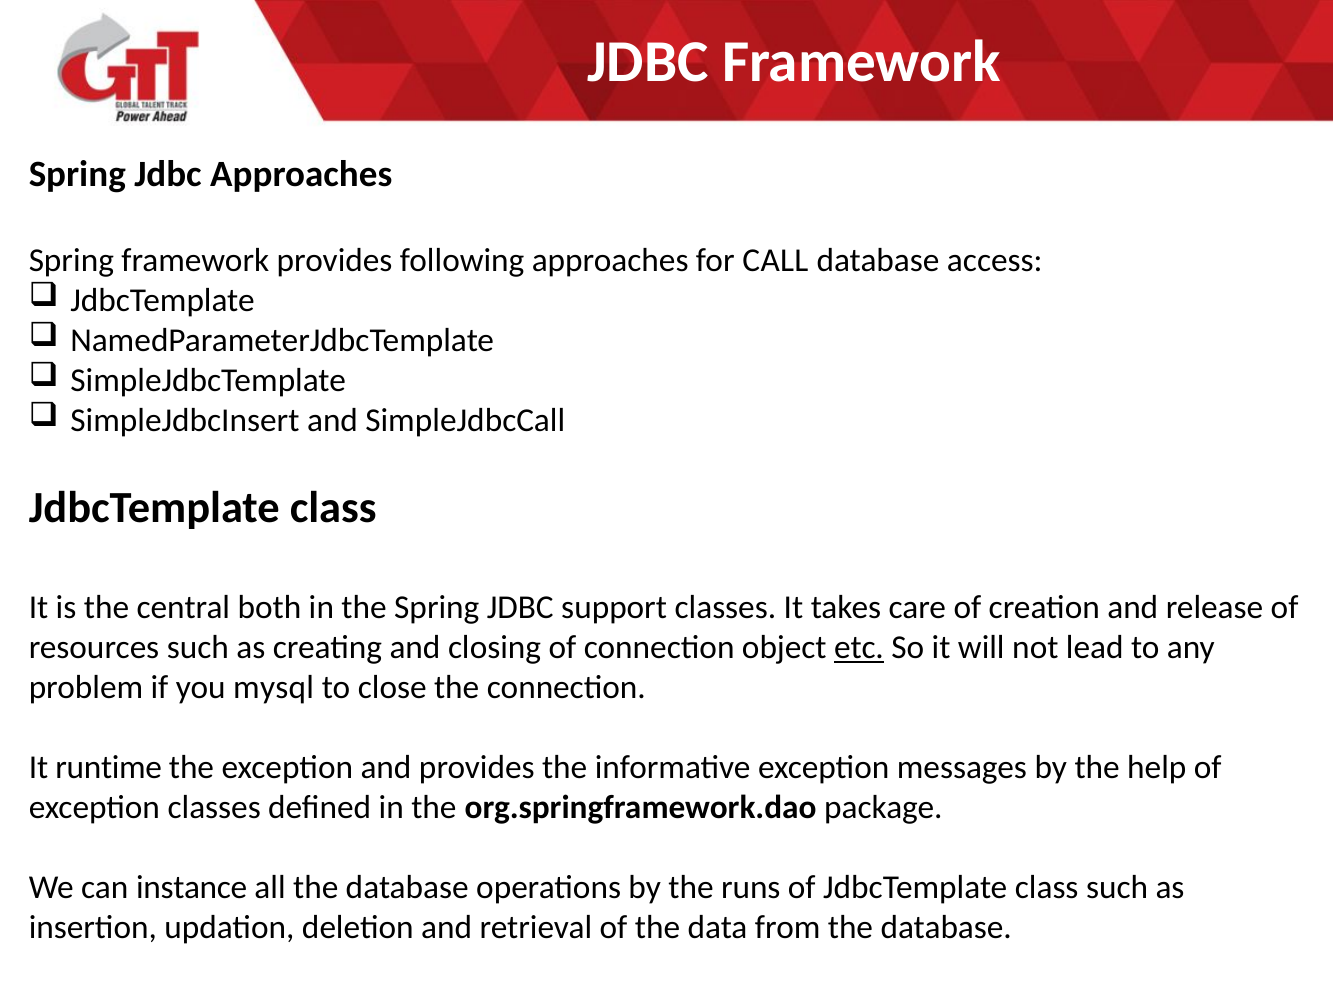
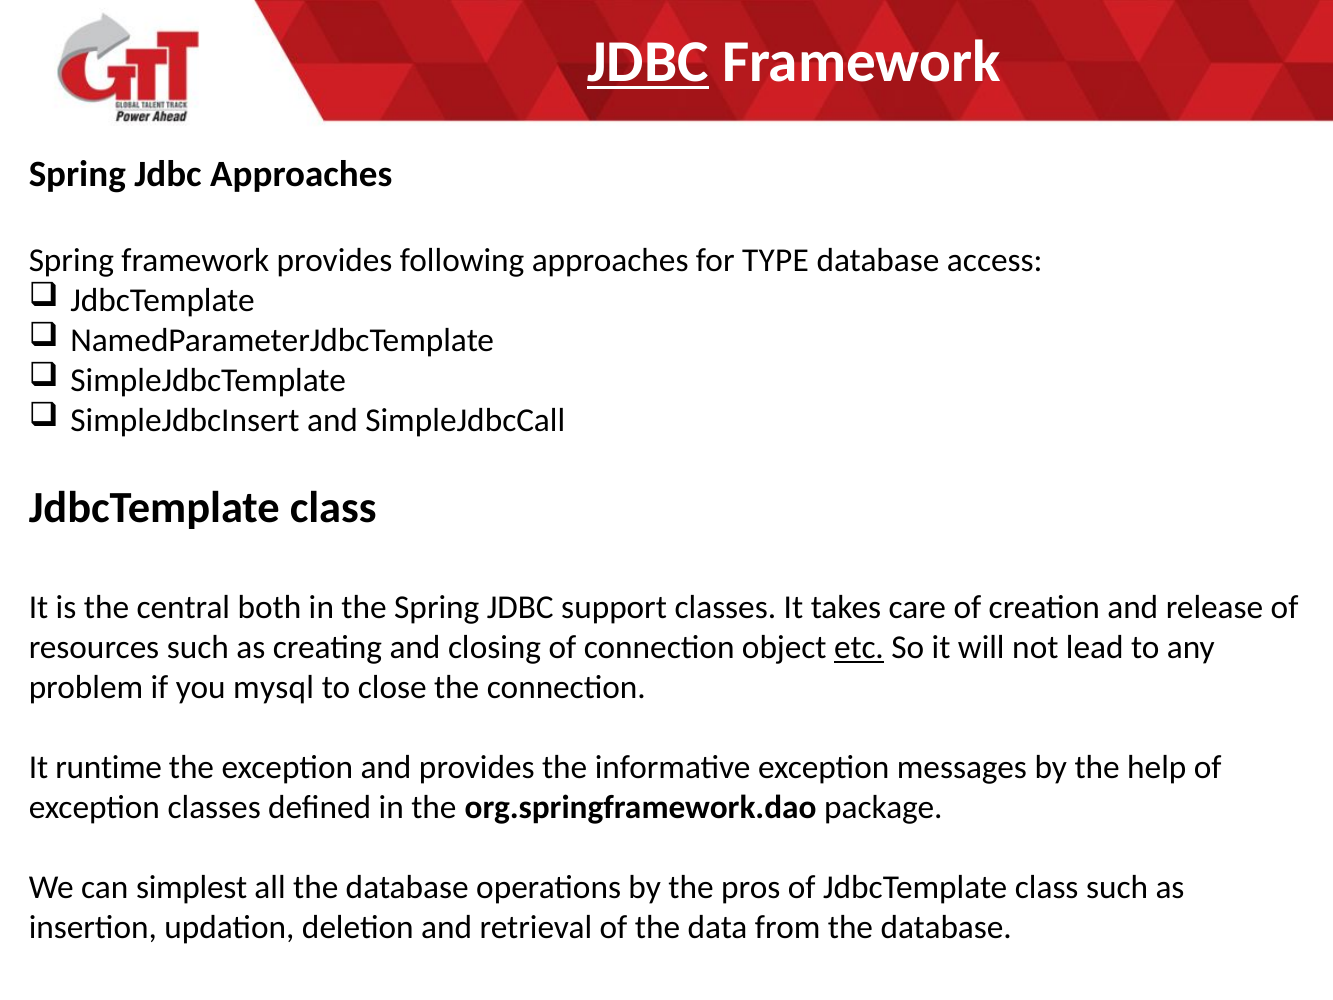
JDBC underline: none -> present (648, 62)
CALL: CALL -> TYPE (775, 261)
instance: instance -> simplest (192, 887)
runs: runs -> pros (751, 887)
